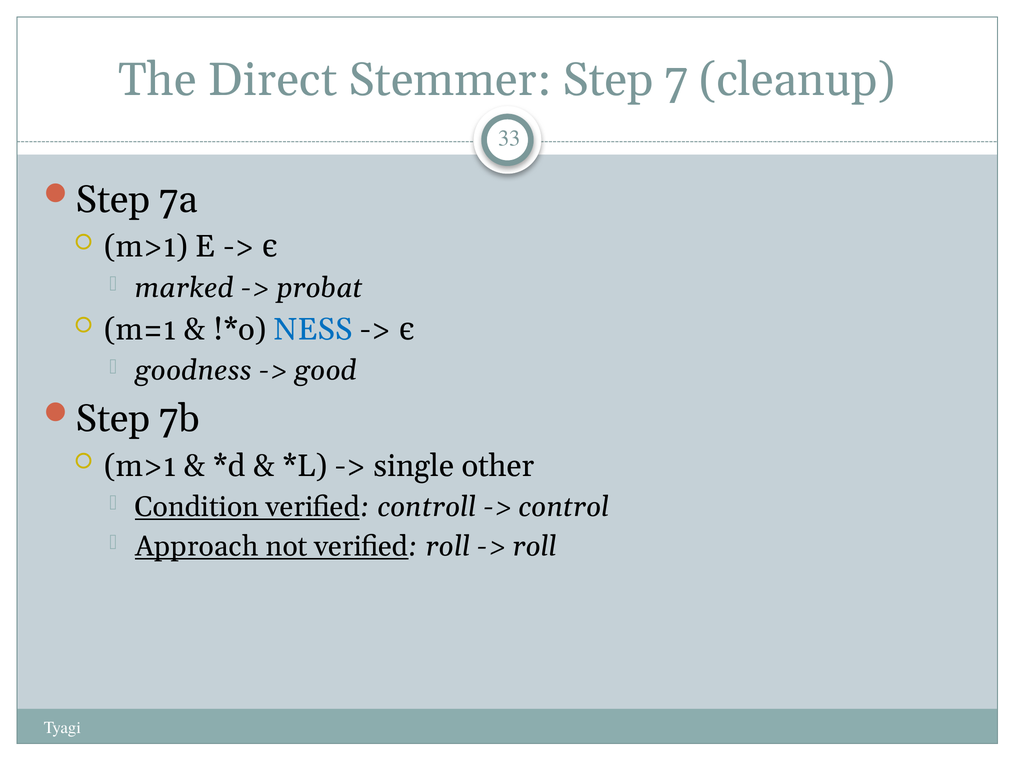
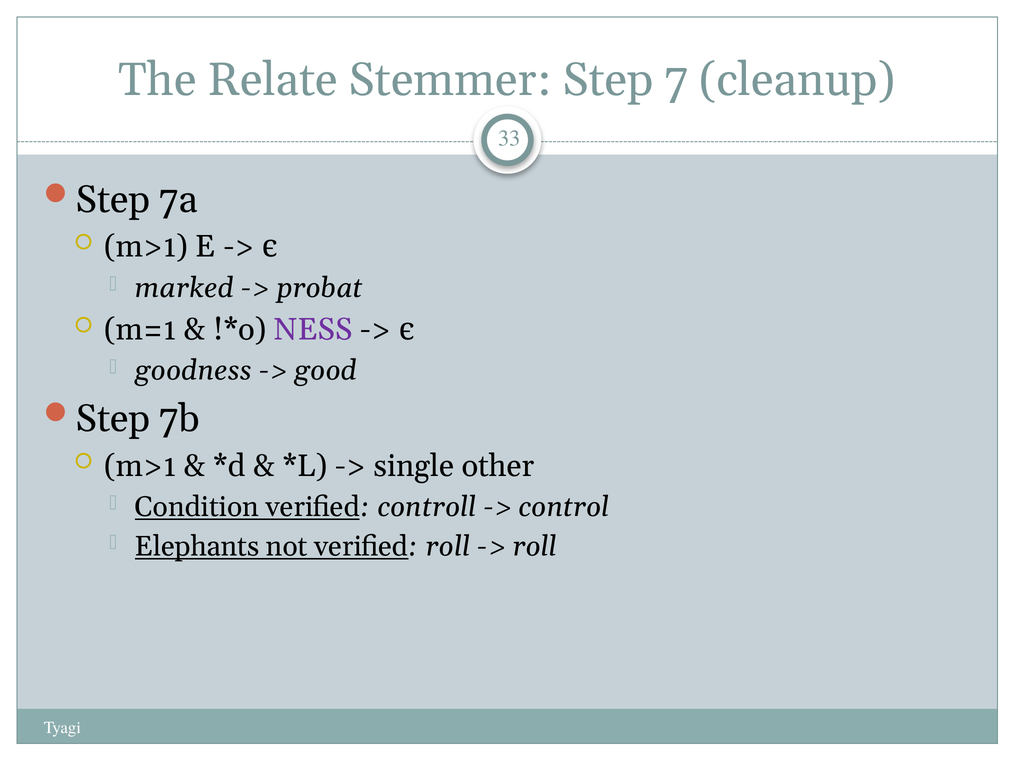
Direct: Direct -> Relate (273, 80)
NESS colour: blue -> purple (313, 330)
Approach: Approach -> Elephants (197, 546)
